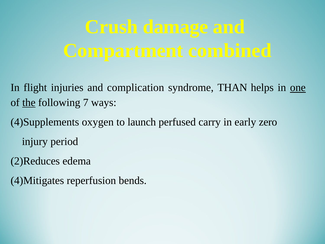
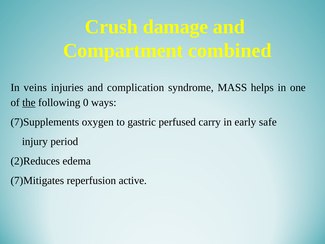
flight: flight -> veins (35, 88)
THAN: THAN -> MASS (232, 88)
one underline: present -> none (298, 88)
7: 7 -> 0 (86, 103)
4)Supplements: 4)Supplements -> 7)Supplements (45, 122)
launch: launch -> gastric (142, 122)
zero: zero -> safe (268, 122)
4)Mitigates: 4)Mitigates -> 7)Mitigates (37, 180)
bends: bends -> active (133, 180)
